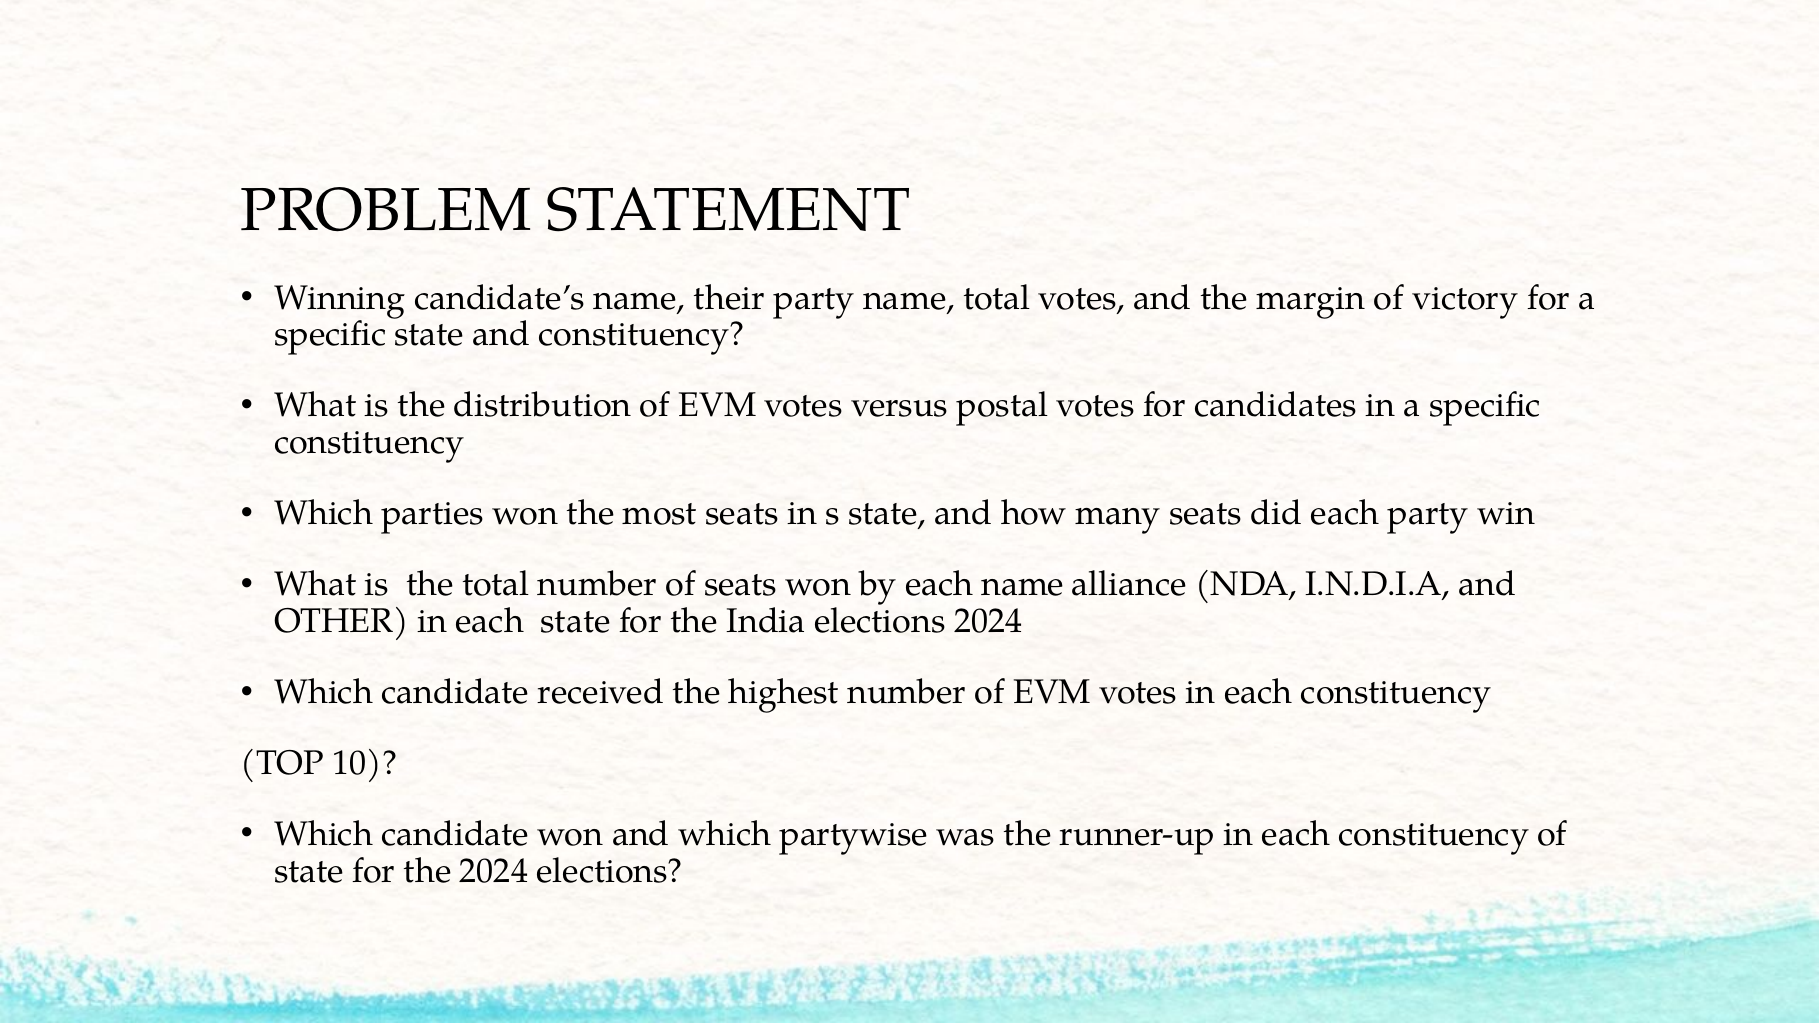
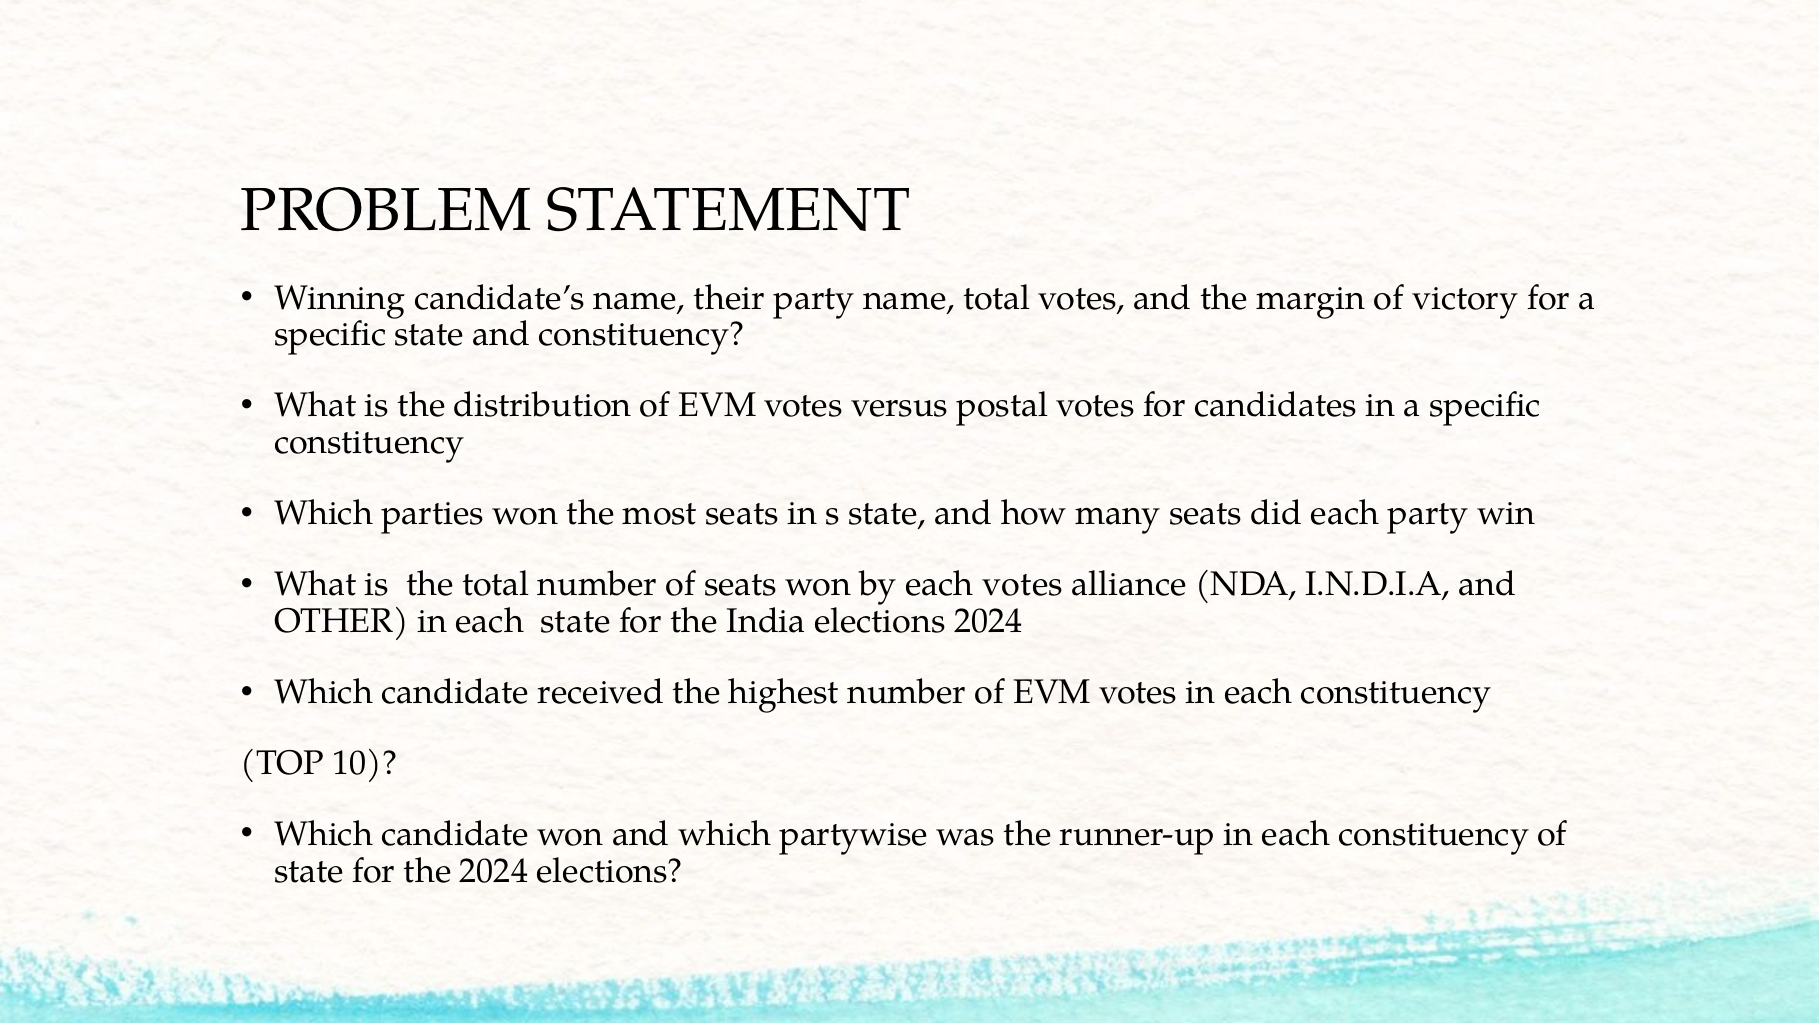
each name: name -> votes (1023, 585)
